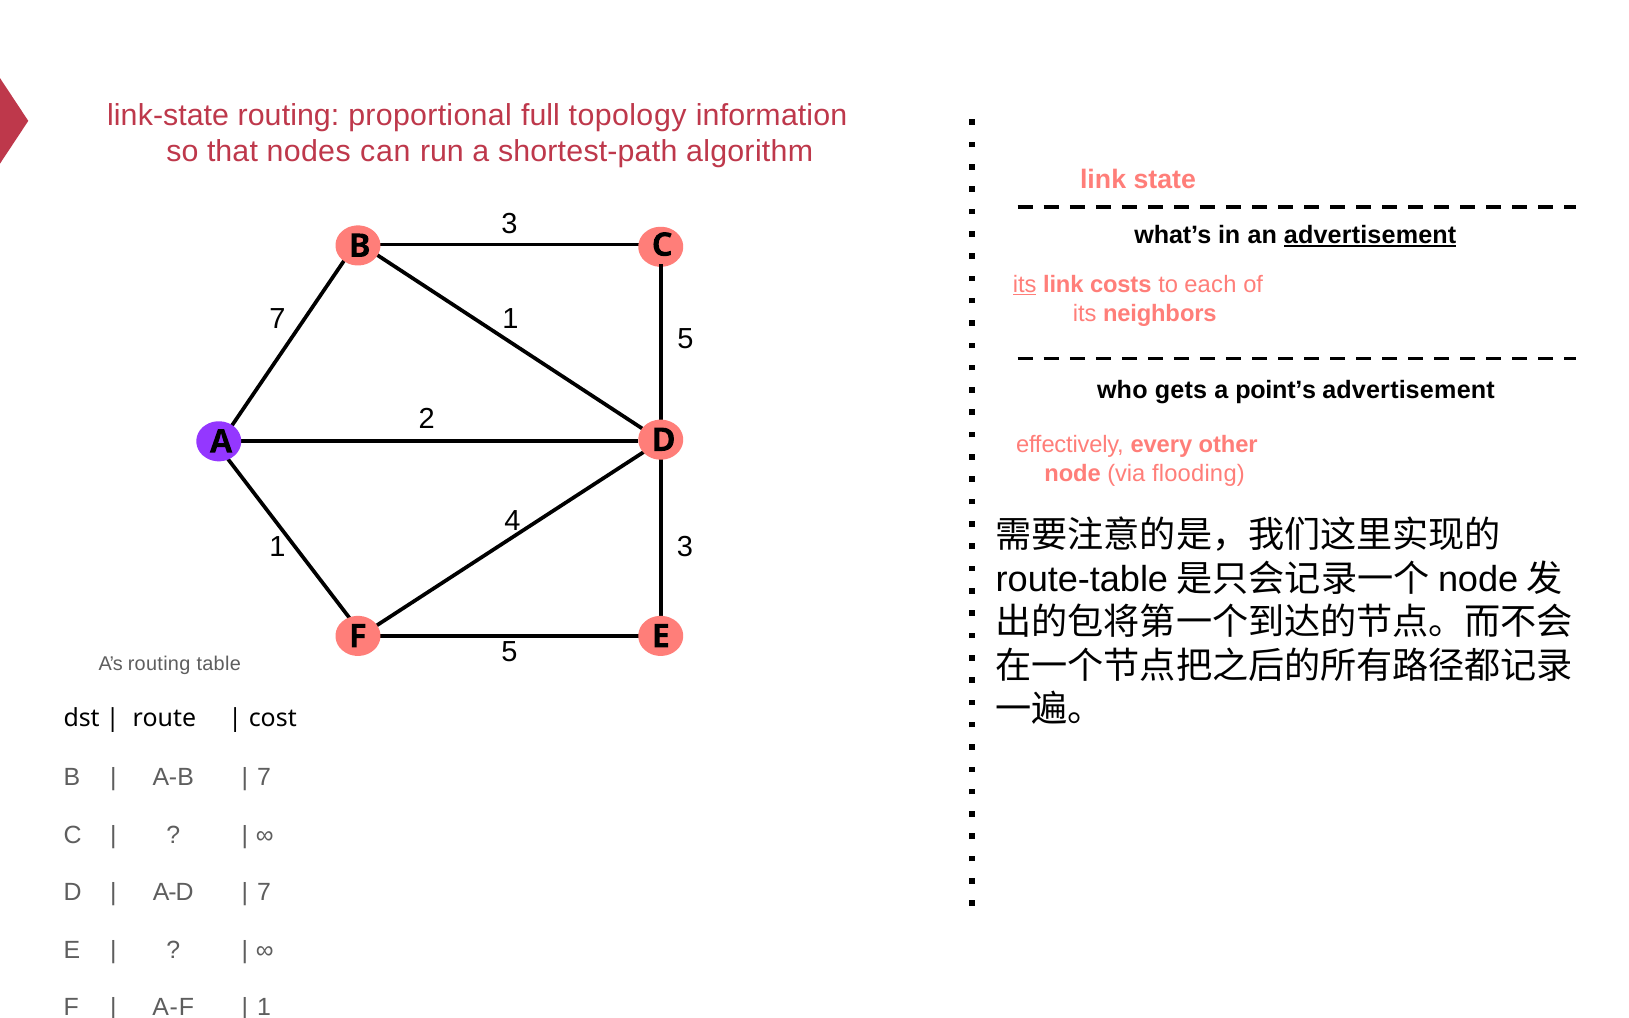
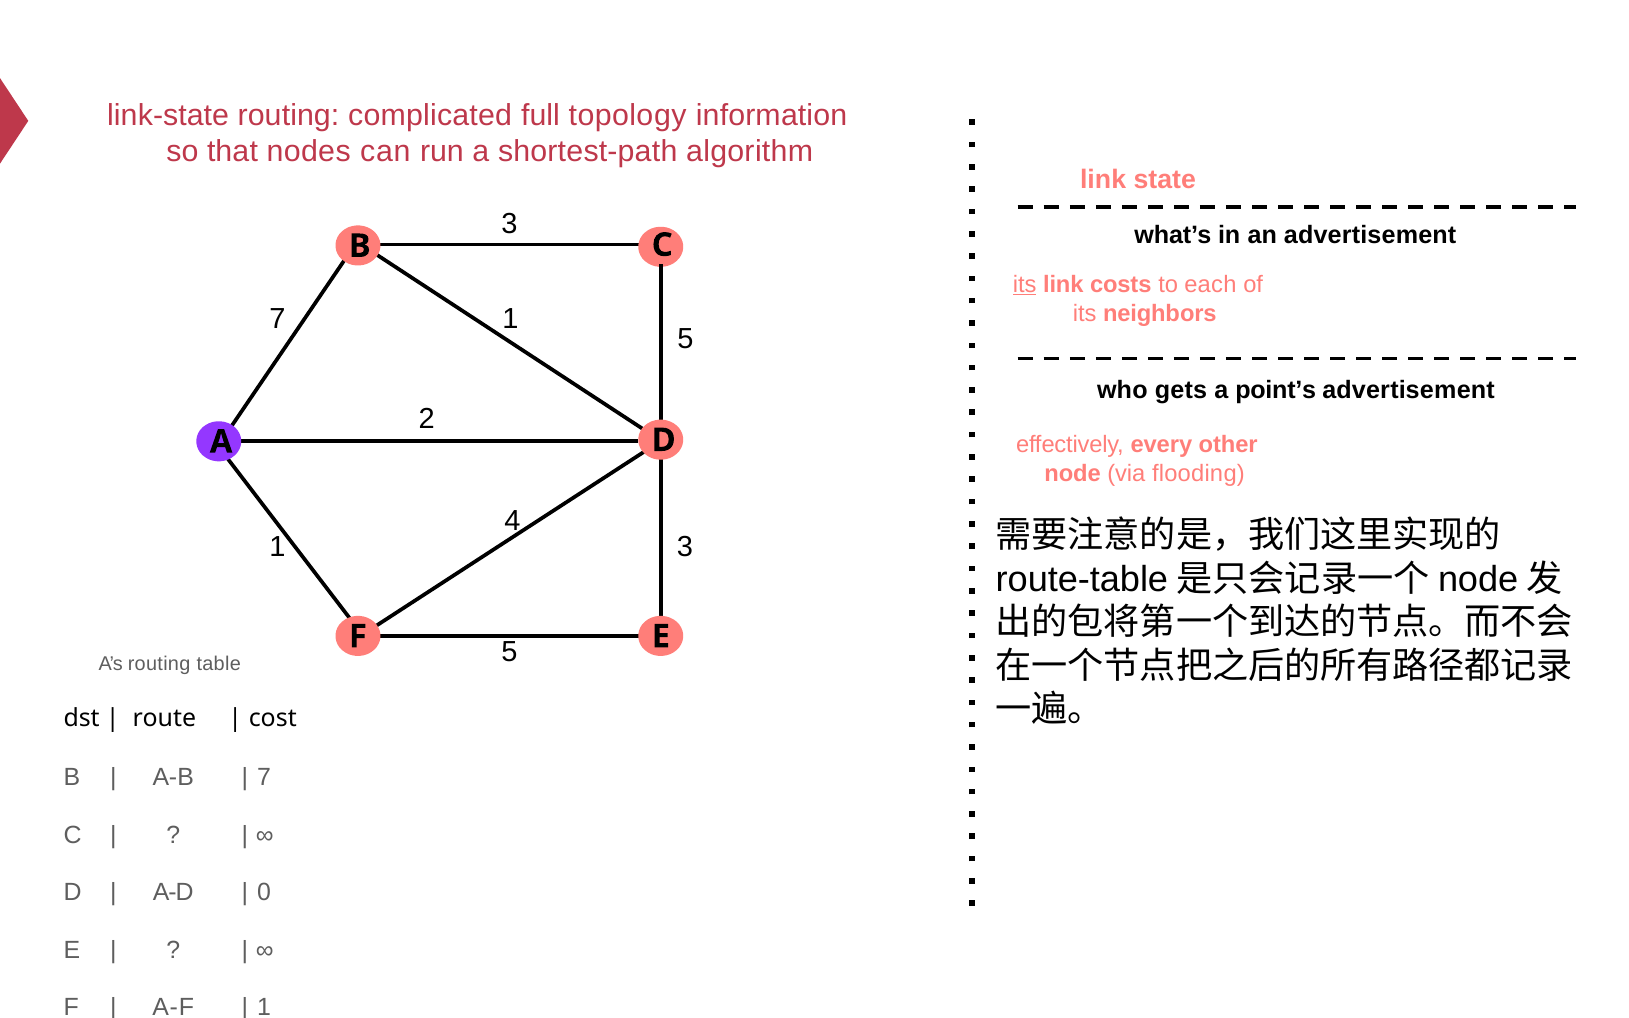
proportional: proportional -> complicated (430, 115)
advertisement underline: present -> none (1370, 235)
7: 7 -> 0 (264, 893)
